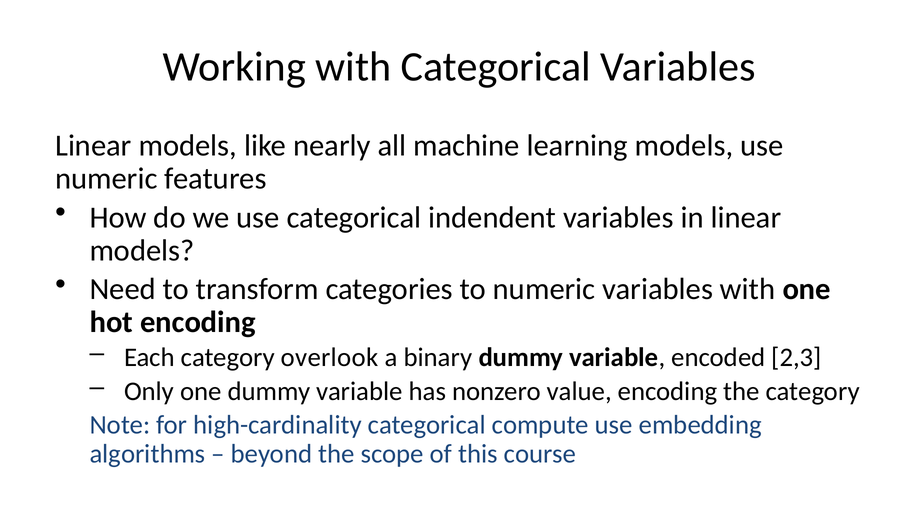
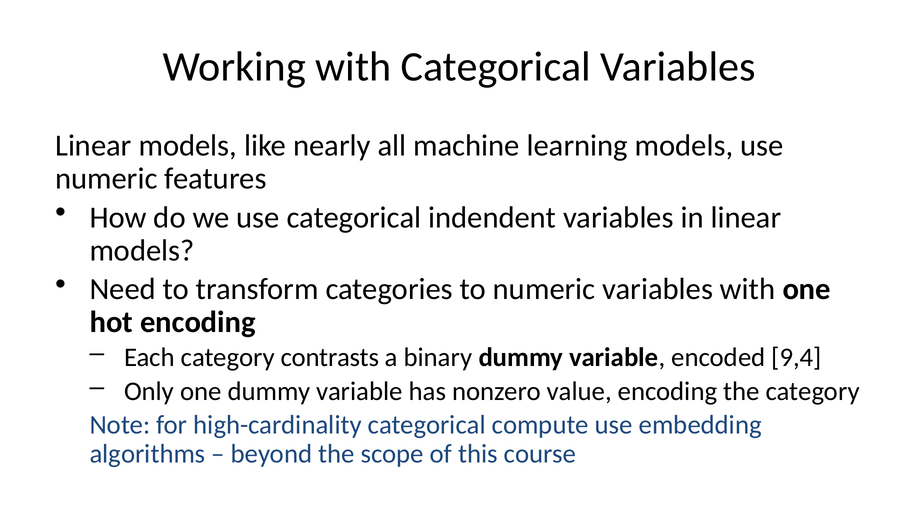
overlook: overlook -> contrasts (330, 357)
2,3: 2,3 -> 9,4 (797, 357)
